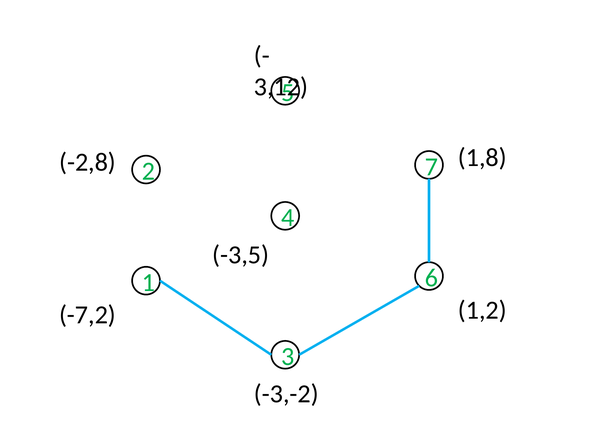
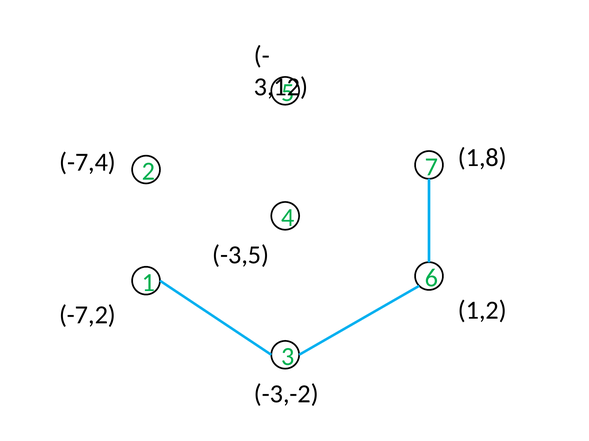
-2,8: -2,8 -> -7,4 (88, 162)
